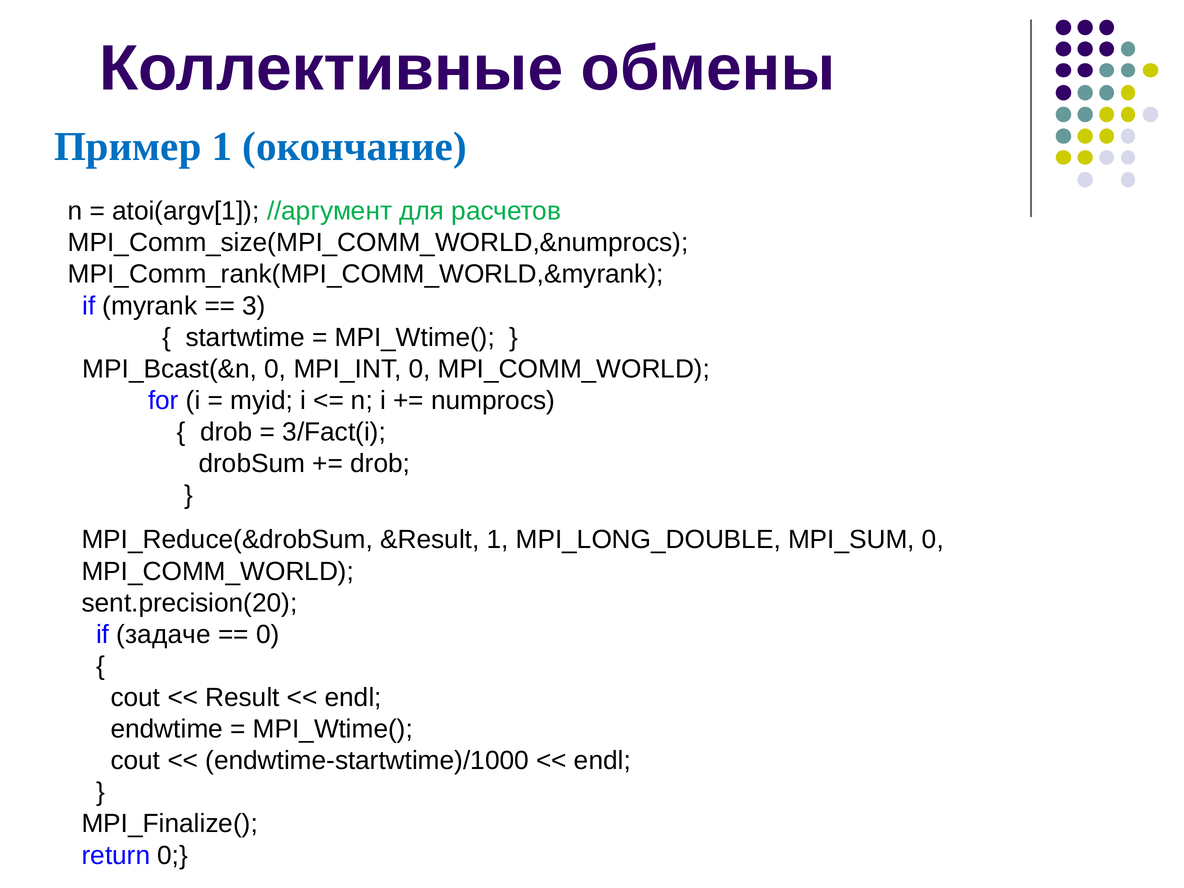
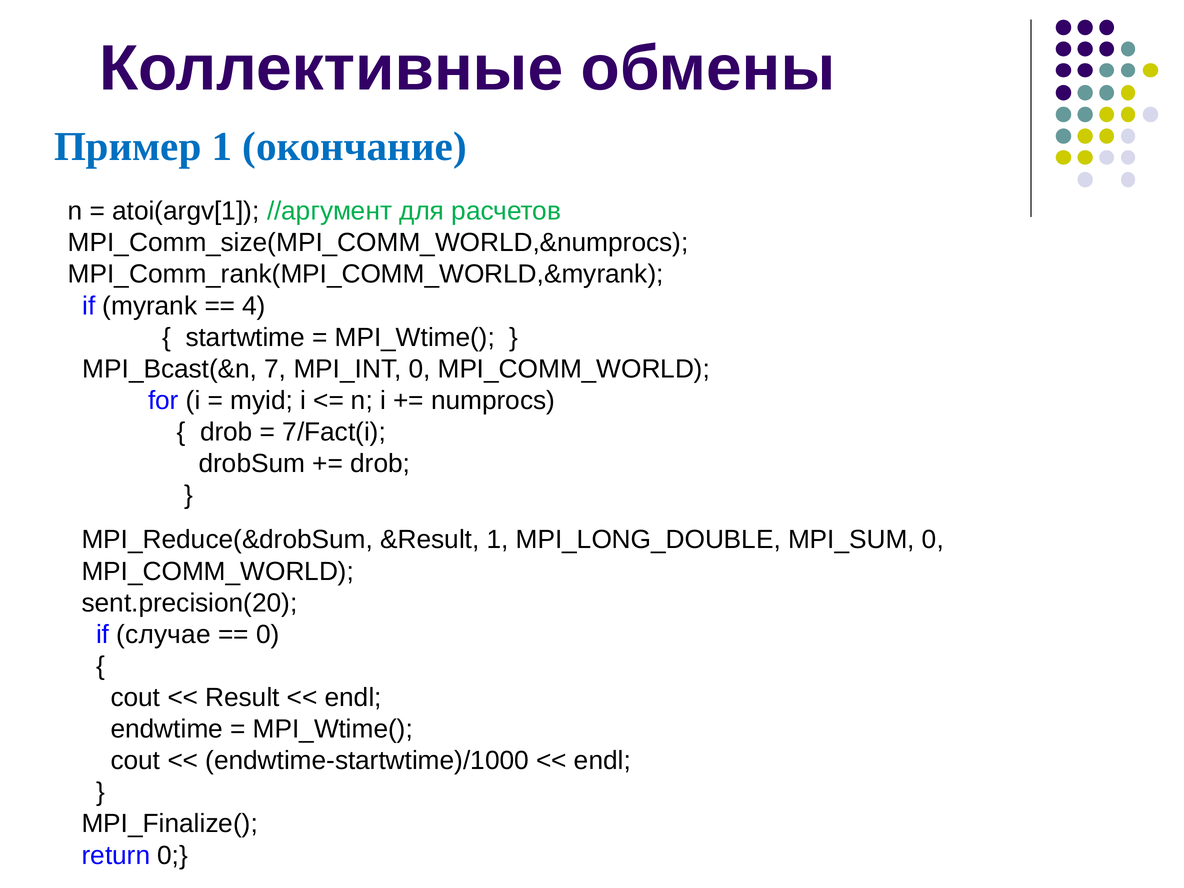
3: 3 -> 4 (254, 306)
MPI_Bcast(&n 0: 0 -> 7 (275, 369)
3/Fact(i: 3/Fact(i -> 7/Fact(i (334, 432)
задаче: задаче -> случае (163, 634)
